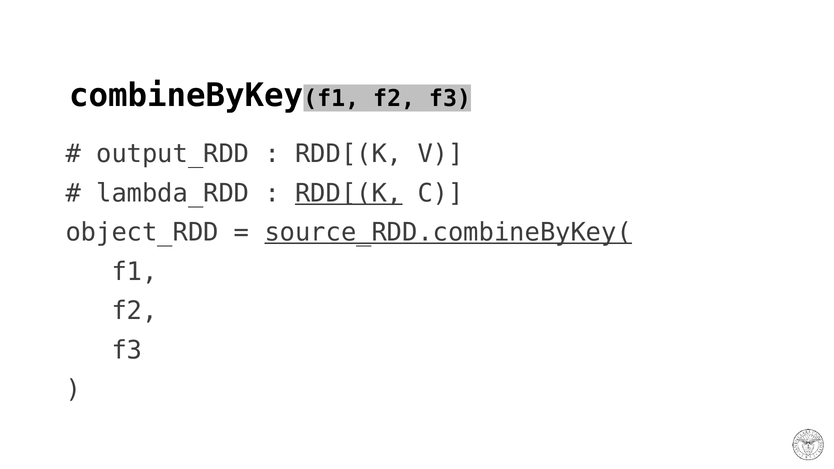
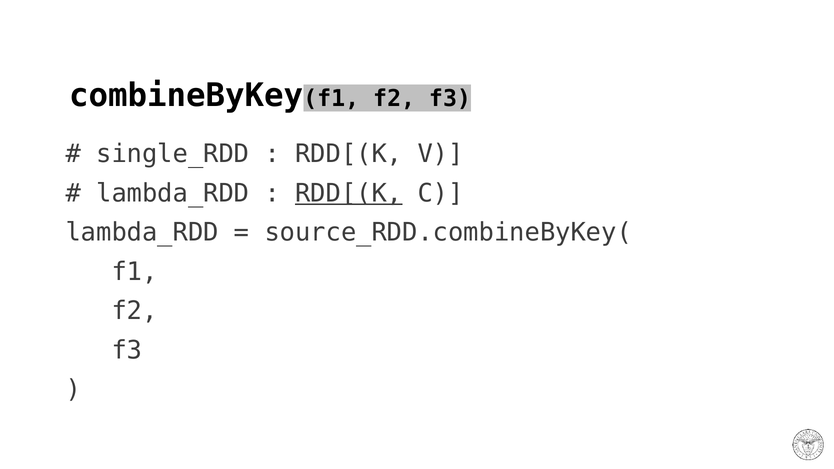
output_RDD: output_RDD -> single_RDD (173, 154)
object_RDD: object_RDD -> lambda_RDD (142, 232)
source_RDD.combineByKey( underline: present -> none (448, 232)
